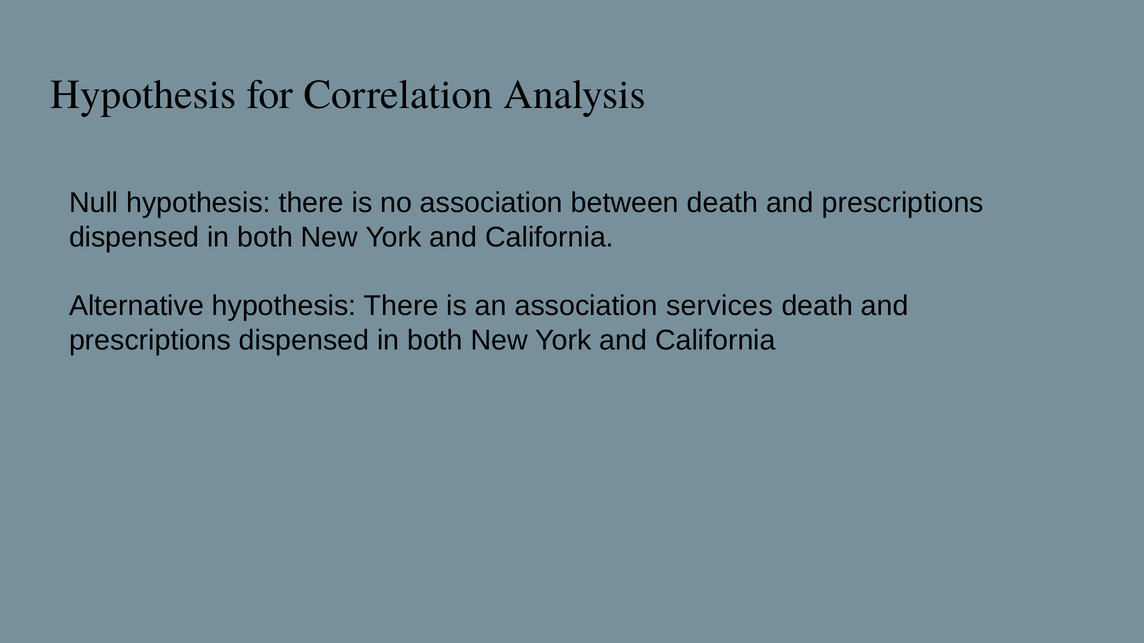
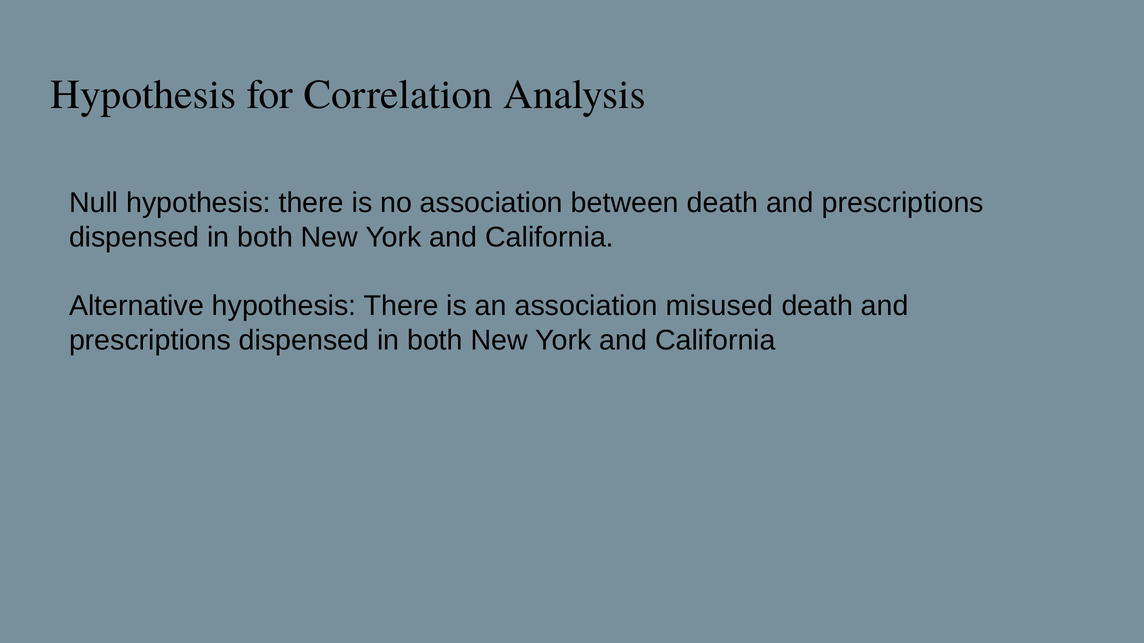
services: services -> misused (719, 306)
